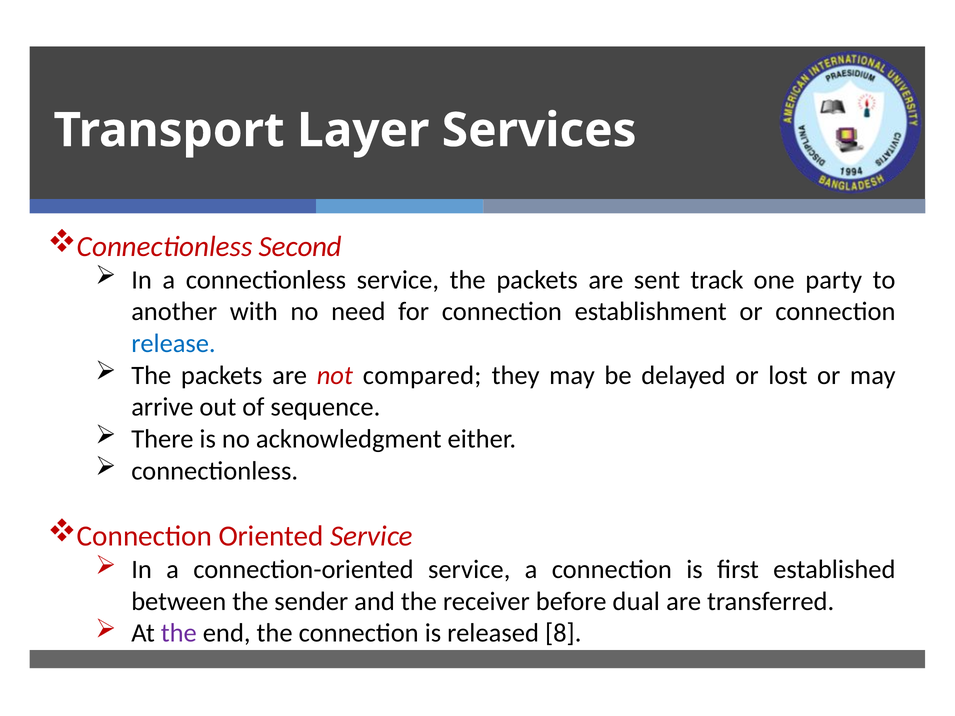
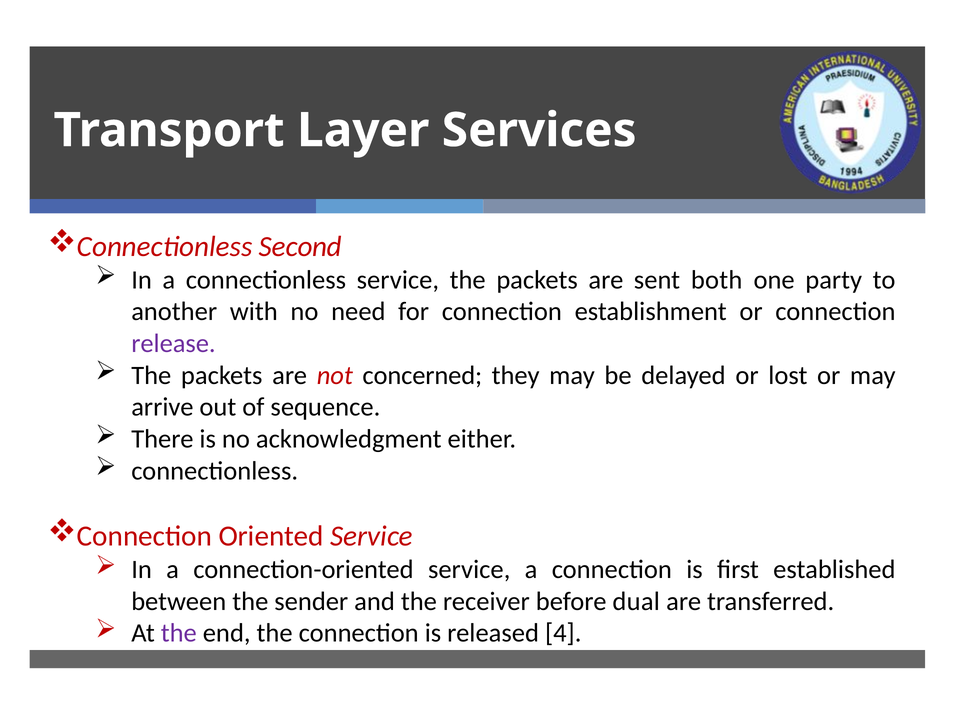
track: track -> both (717, 280)
release colour: blue -> purple (173, 344)
compared: compared -> concerned (422, 376)
8: 8 -> 4 (563, 633)
